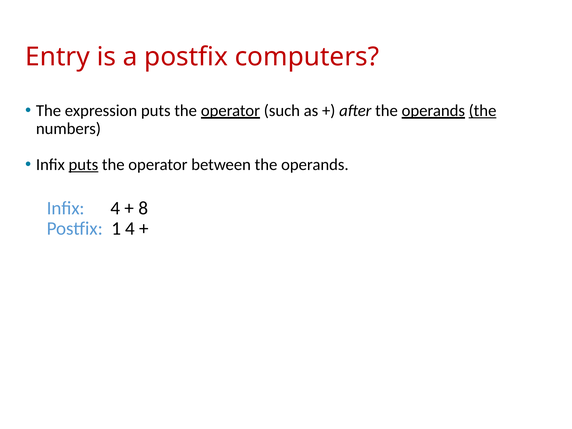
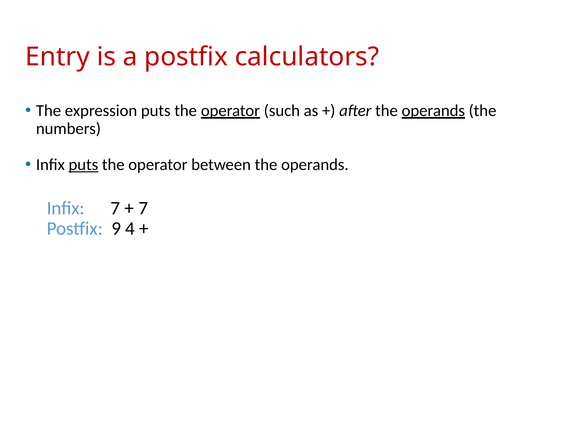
computers: computers -> calculators (307, 57)
the underline: present -> none (483, 111)
Infix 4: 4 -> 7 (115, 208)
8: 8 -> 7 (143, 208)
1: 1 -> 9 (116, 229)
